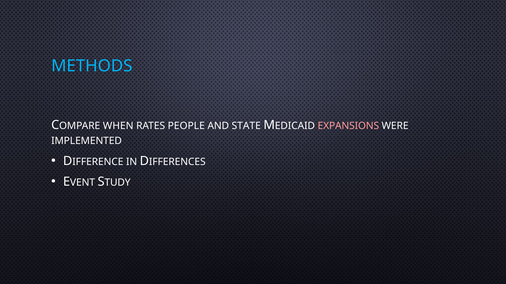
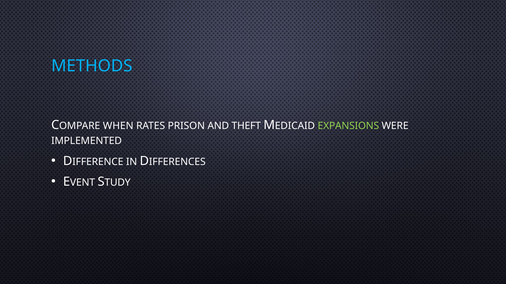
PEOPLE: PEOPLE -> PRISON (186, 126)
STATE: STATE -> THEFT (246, 126)
EXPANSIONS colour: pink -> light green (348, 126)
